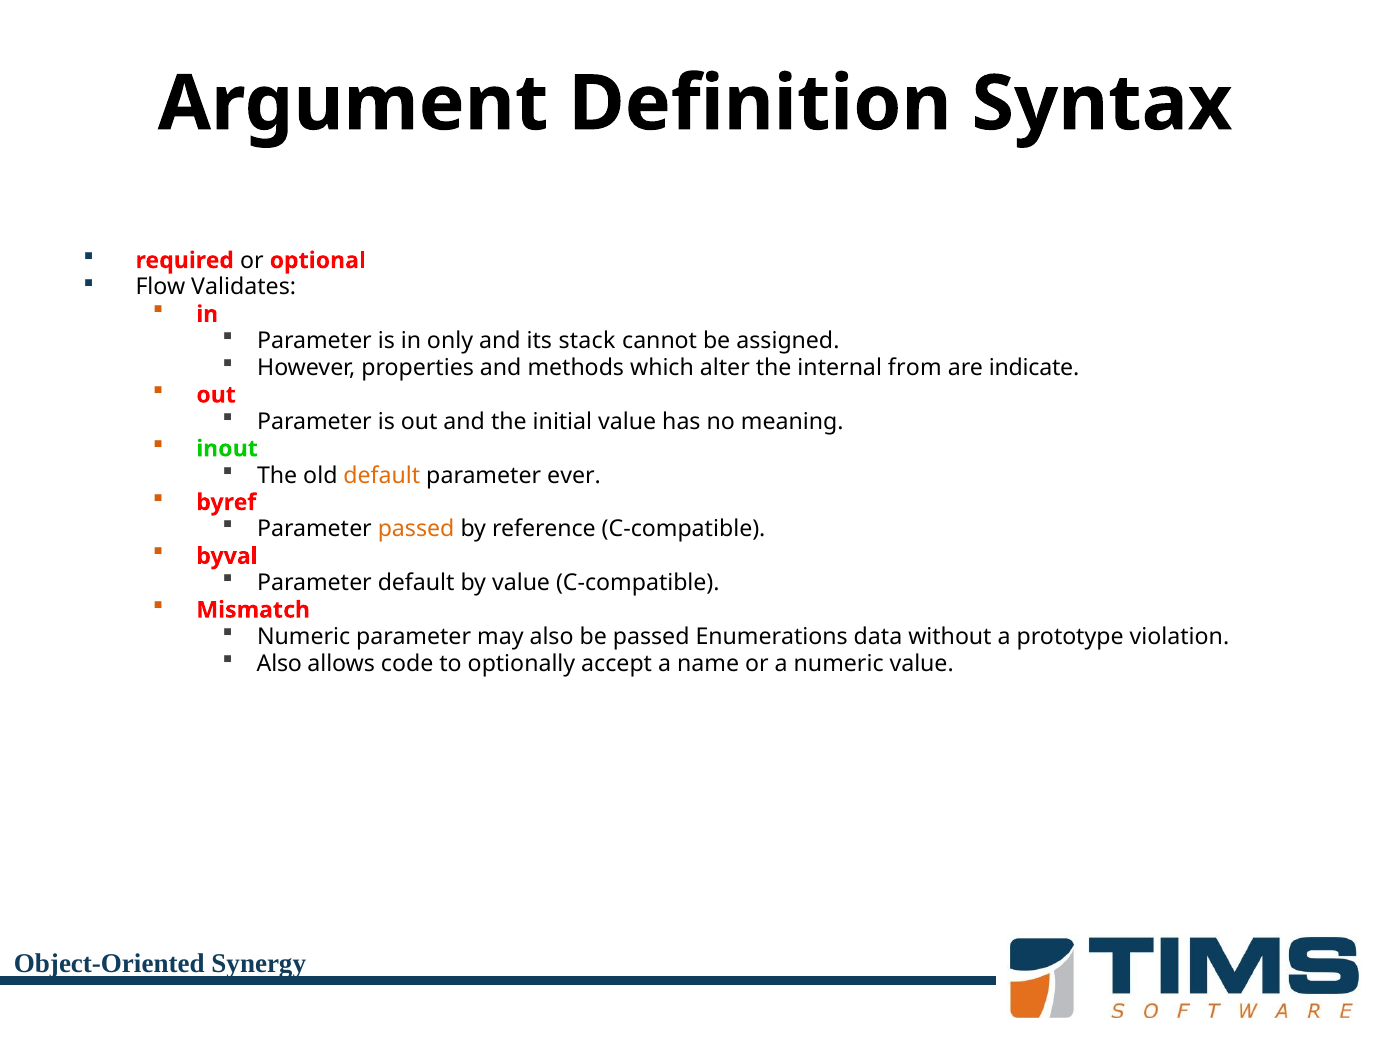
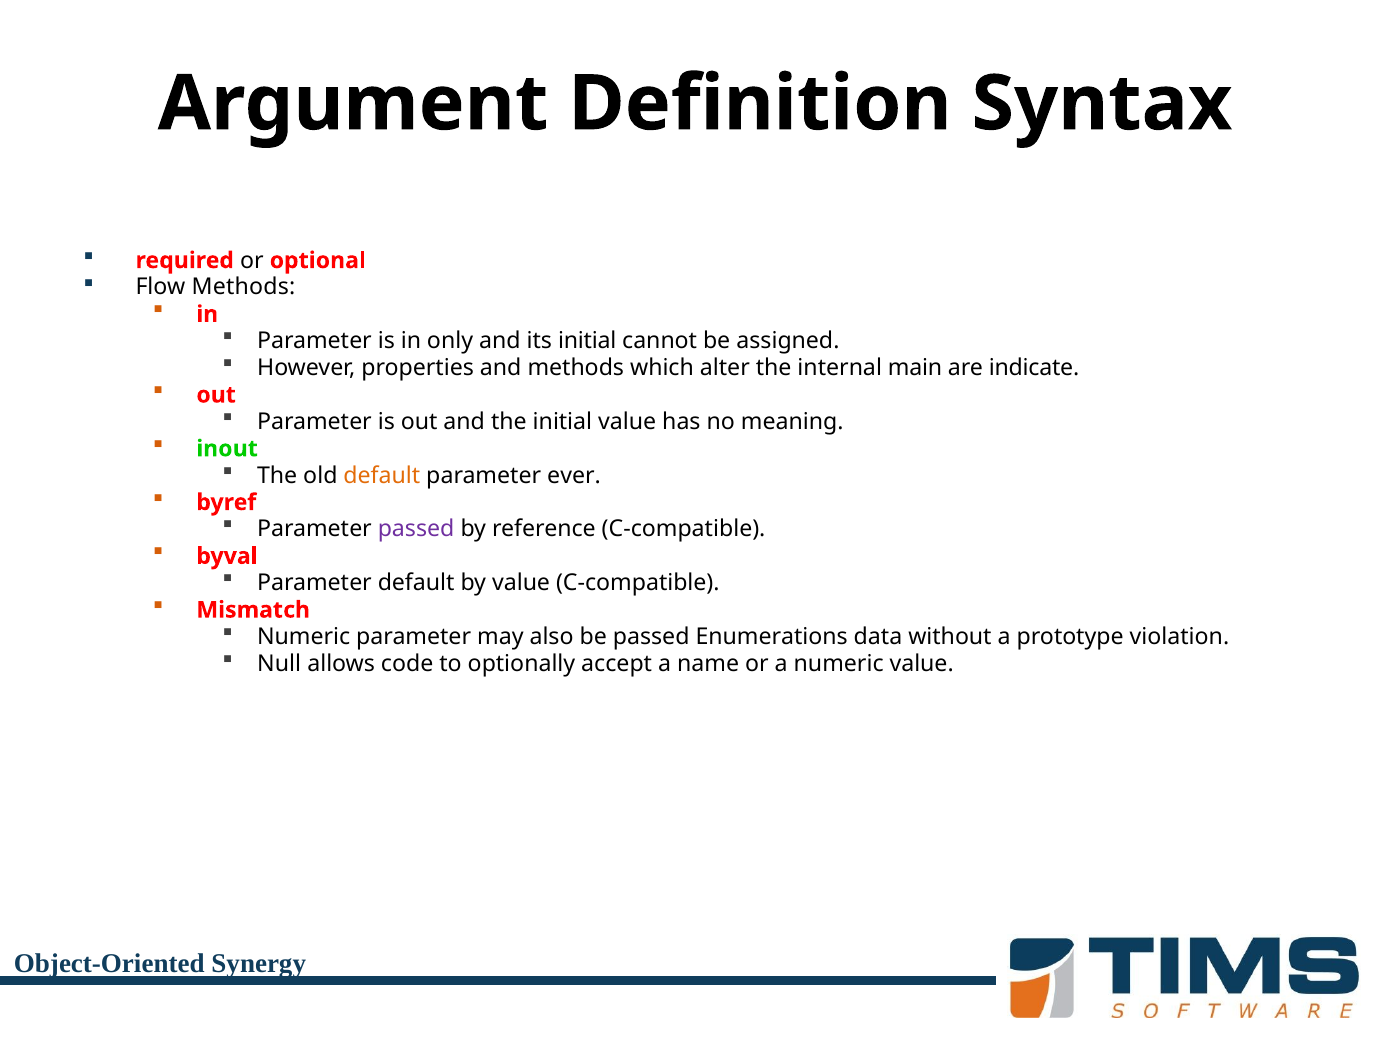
Flow Validates: Validates -> Methods (243, 287)
its stack: stack -> initial (587, 341)
from: from -> main (915, 368)
passed colour: orange -> purple (416, 529)
Also: Also -> Null (279, 663)
